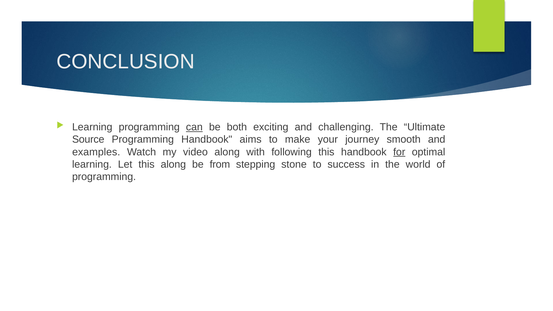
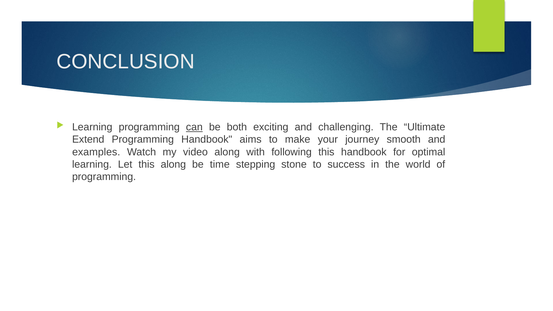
Source: Source -> Extend (88, 140)
for underline: present -> none (399, 152)
from: from -> time (220, 164)
